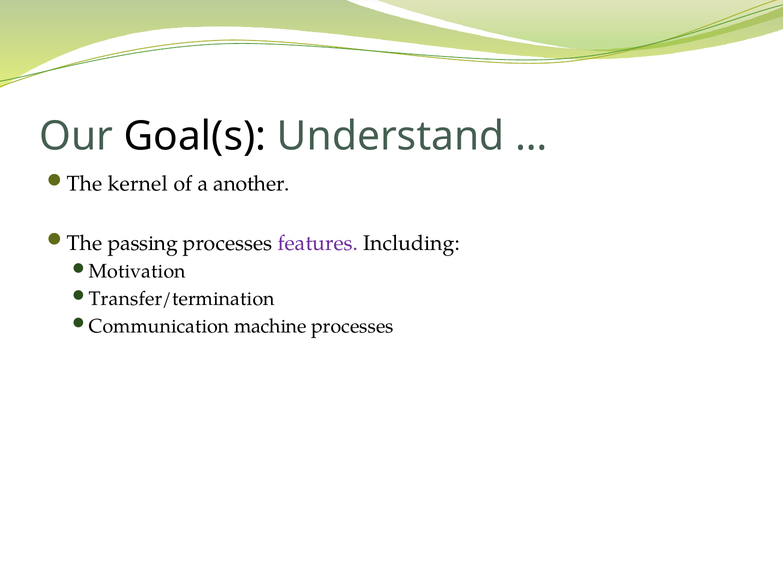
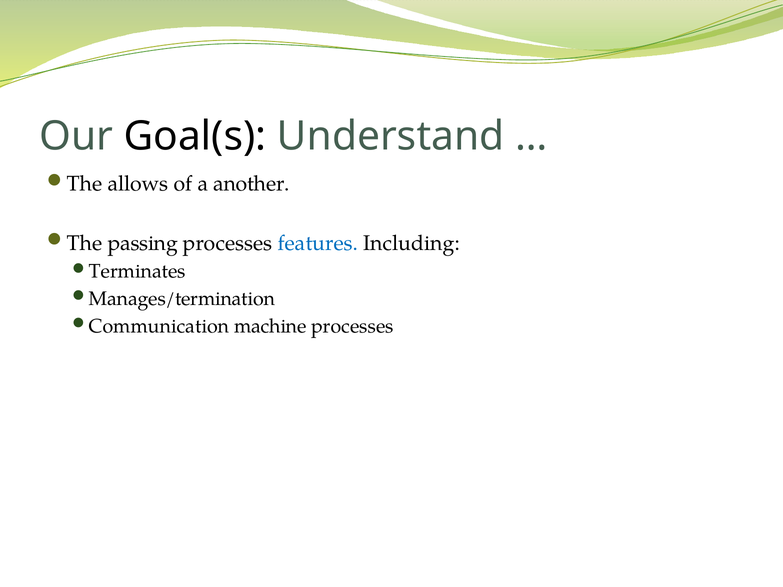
kernel: kernel -> allows (138, 184)
features colour: purple -> blue (318, 243)
Motivation: Motivation -> Terminates (137, 272)
Transfer/termination: Transfer/termination -> Manages/termination (182, 299)
